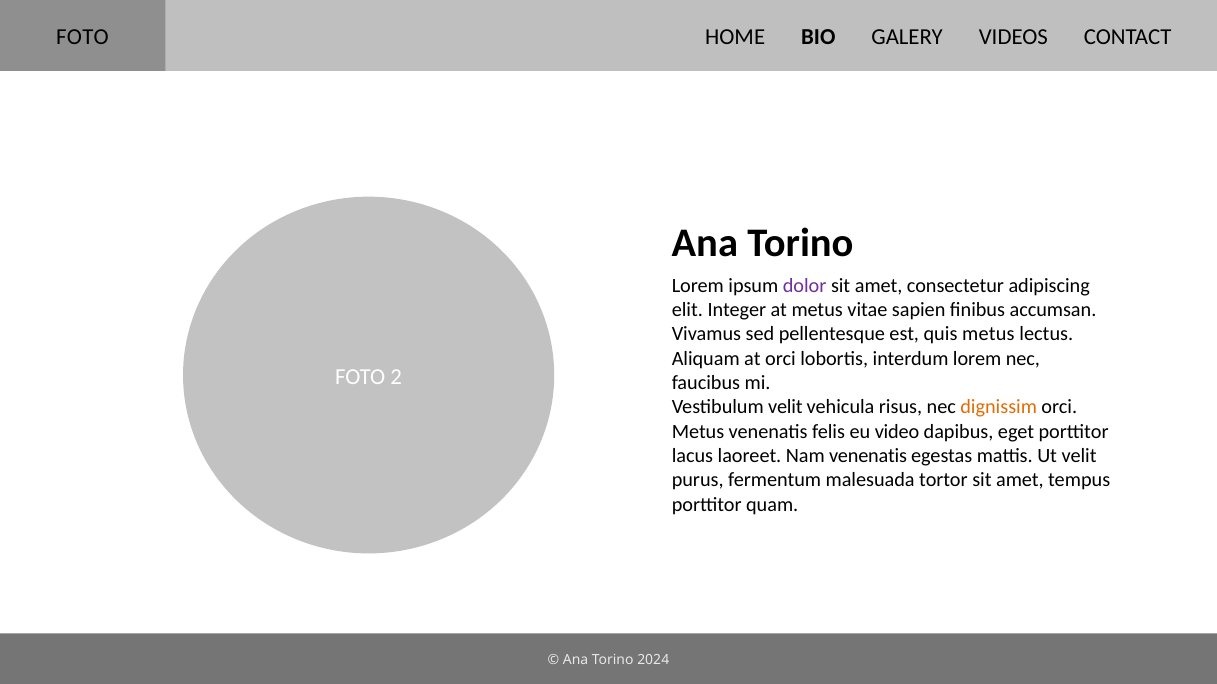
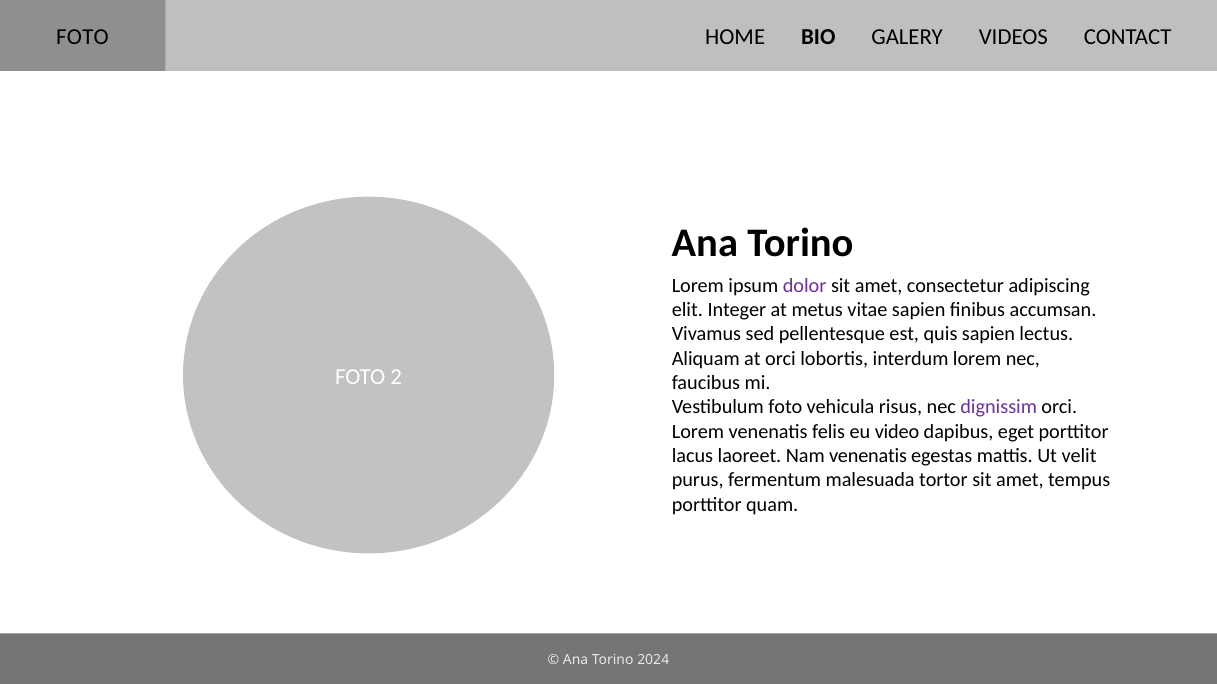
quis metus: metus -> sapien (989, 335)
Vestibulum velit: velit -> foto (785, 408)
dignissim colour: orange -> purple (999, 408)
Metus: Metus -> Lorem (698, 432)
